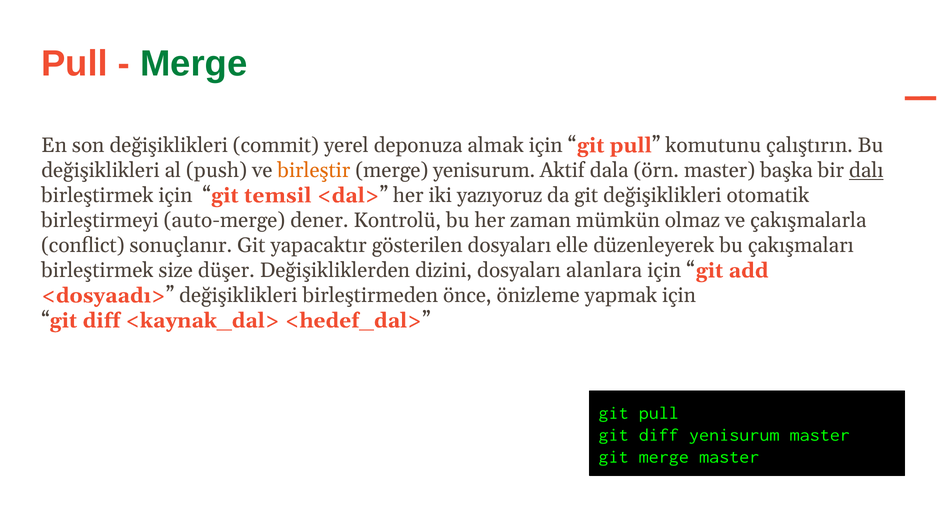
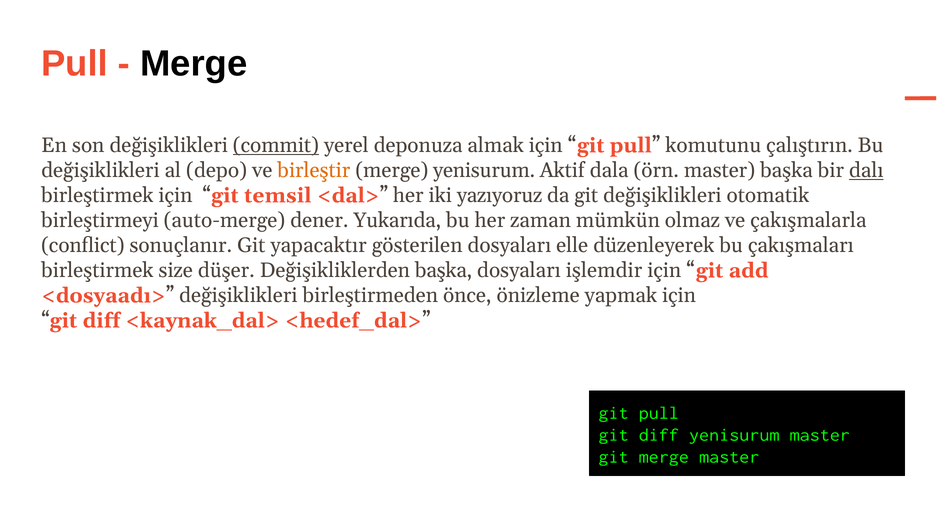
Merge colour: green -> black (194, 64)
commit underline: none -> present (276, 145)
push: push -> depo (217, 170)
Kontrolü: Kontrolü -> Yukarıda (397, 220)
Değişikliklerden dizini: dizini -> başka (444, 270)
alanlara: alanlara -> işlemdir (604, 270)
